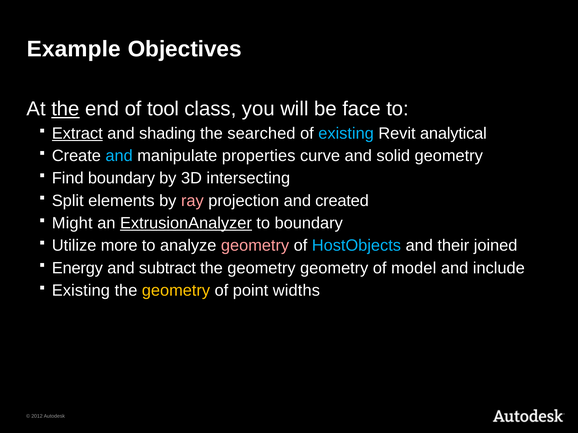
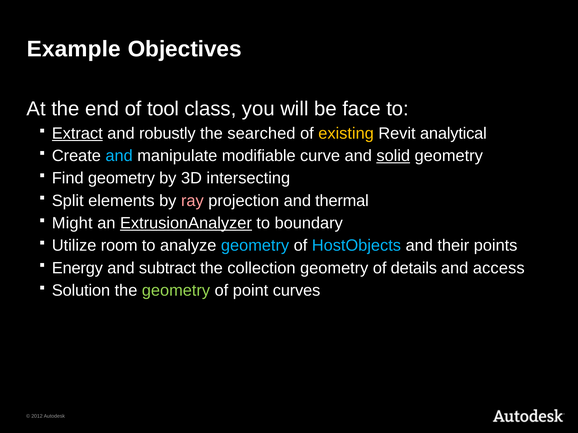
the underline: present -> none (65, 109)
shading: shading -> robustly (167, 134)
existing colour: light blue -> yellow (346, 134)
properties: properties -> modifiable (259, 156)
solid underline: none -> present (393, 156)
Find boundary: boundary -> geometry (121, 178)
created: created -> thermal (342, 201)
more: more -> room (119, 246)
geometry colour: pink -> light blue (255, 246)
joined: joined -> points (496, 246)
geometry: geometry -> collection (261, 268)
model: model -> details (414, 268)
include: include -> access (499, 268)
Existing: Existing -> Solution (81, 291)
geometry colour: yellow -> light green (176, 291)
widths: widths -> curves (297, 291)
